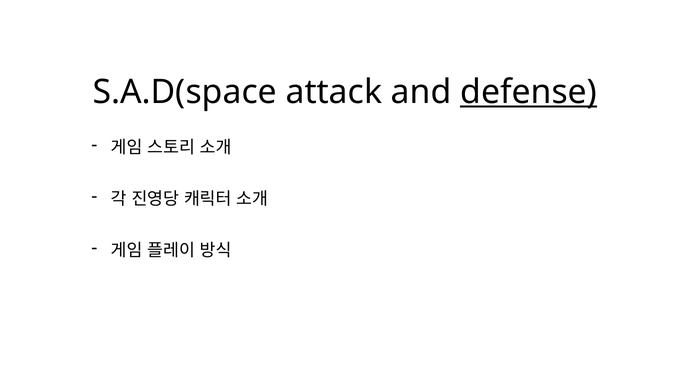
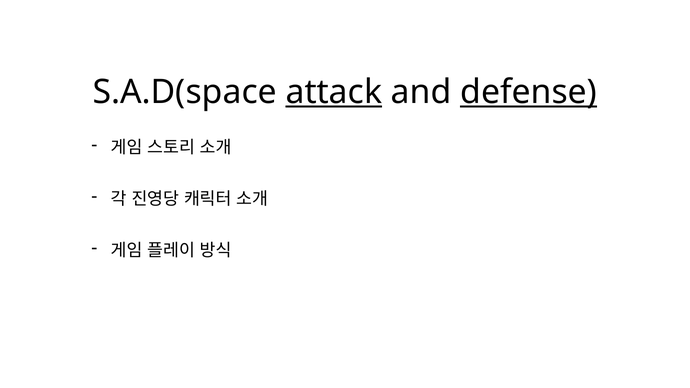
attack underline: none -> present (334, 92)
